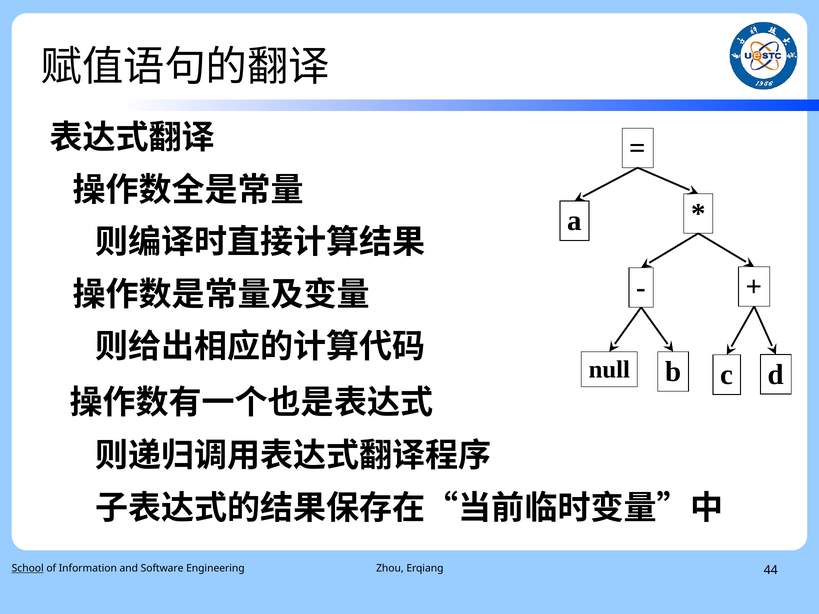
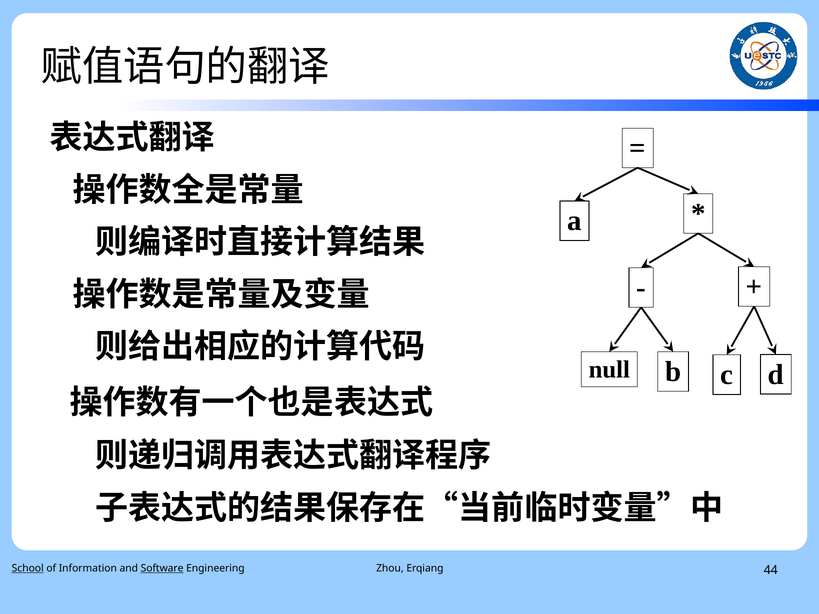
Software underline: none -> present (162, 568)
